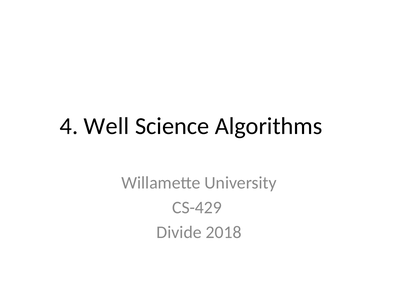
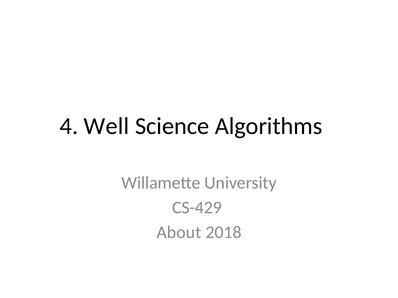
Divide: Divide -> About (179, 233)
